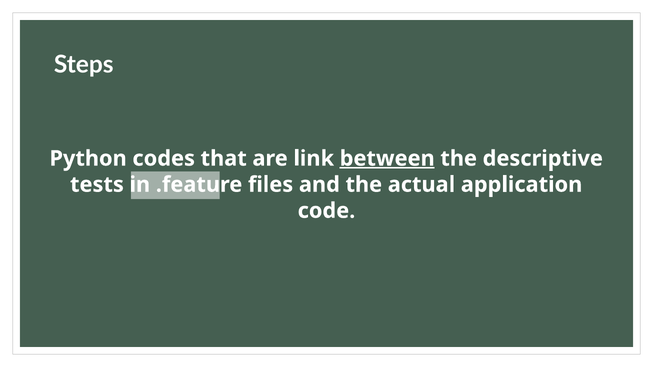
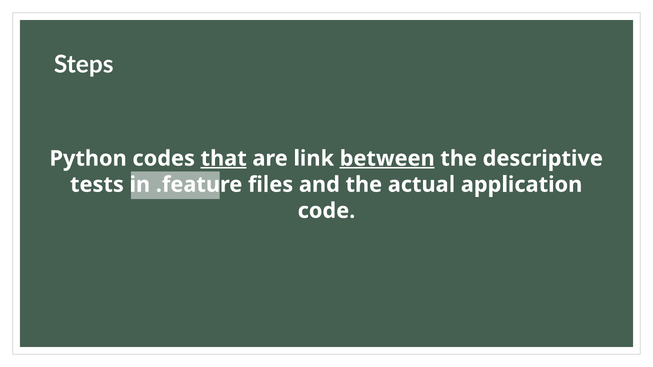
that underline: none -> present (224, 159)
